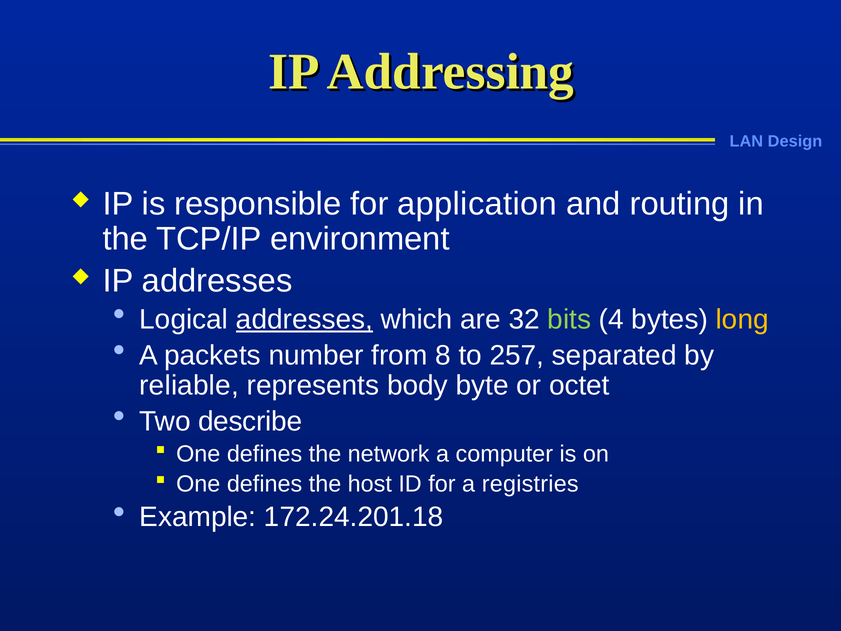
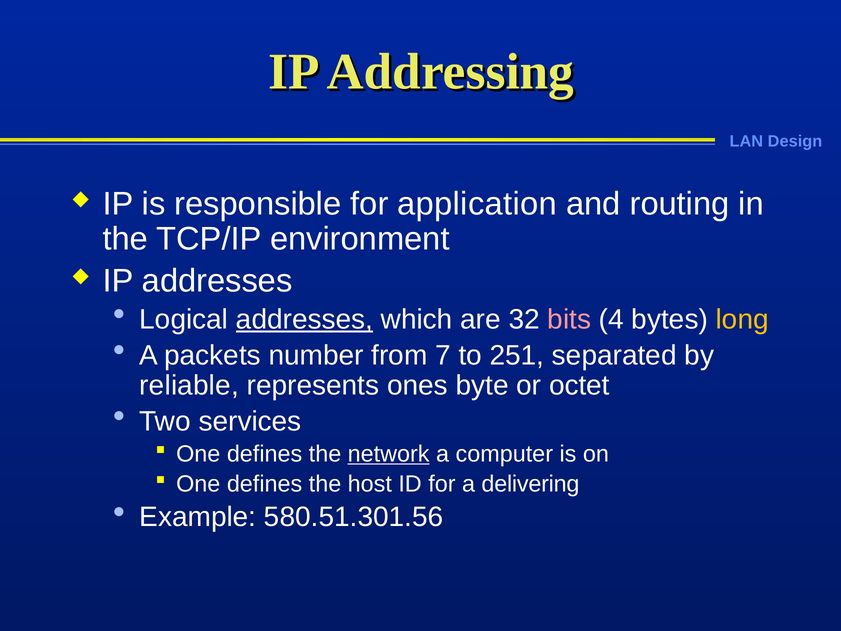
bits colour: light green -> pink (569, 319)
8: 8 -> 7 (443, 355)
257: 257 -> 251 (517, 355)
body: body -> ones (417, 386)
describe: describe -> services (250, 421)
network underline: none -> present (389, 454)
registries: registries -> delivering (530, 484)
172.24.201.18: 172.24.201.18 -> 580.51.301.56 (354, 517)
